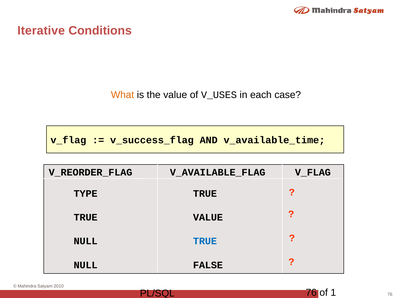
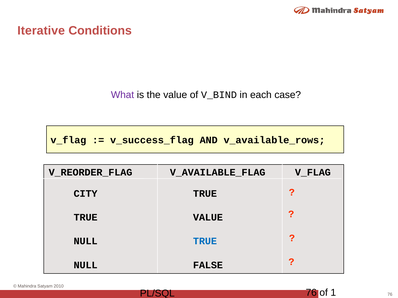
What colour: orange -> purple (123, 95)
V_USES: V_USES -> V_BIND (219, 95)
v_available_time: v_available_time -> v_available_rows (274, 140)
TYPE: TYPE -> CITY (86, 194)
